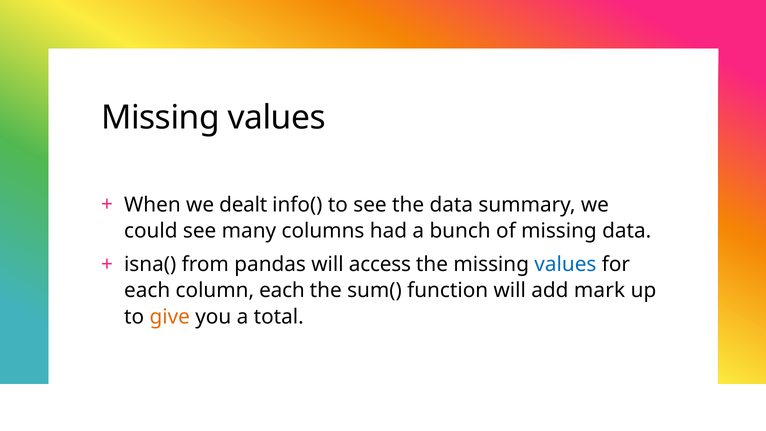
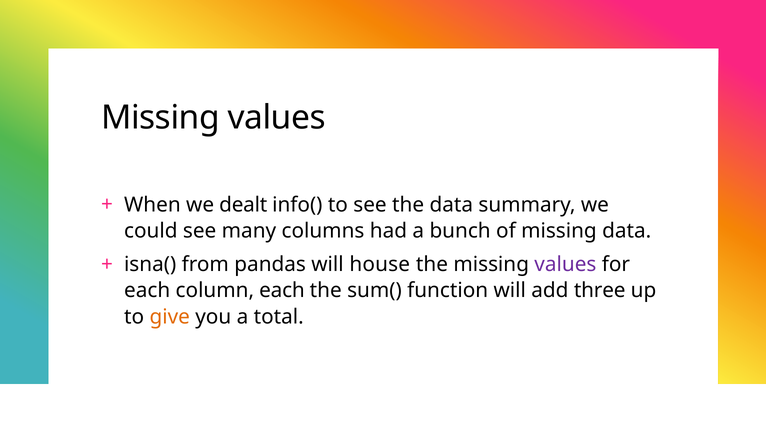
access: access -> house (380, 264)
values colour: blue -> purple (565, 264)
mark: mark -> three (600, 291)
